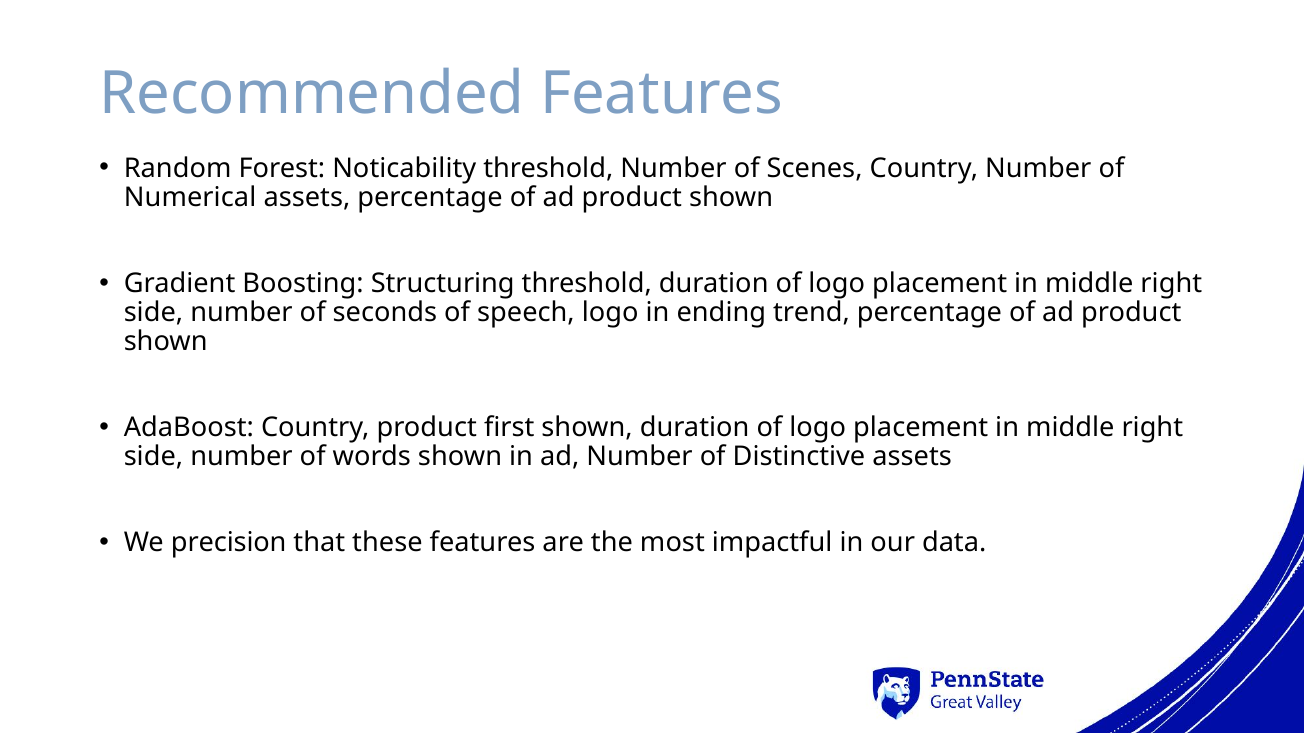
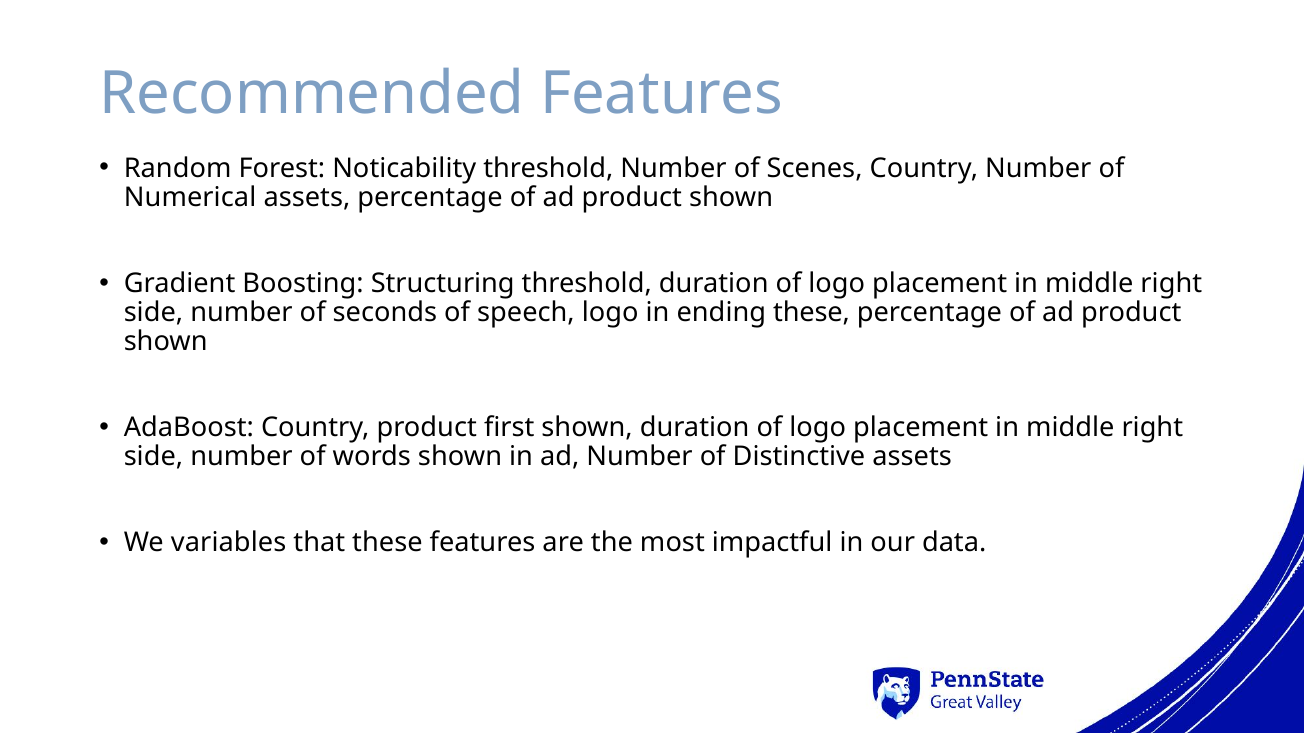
ending trend: trend -> these (812, 313)
precision: precision -> variables (229, 543)
